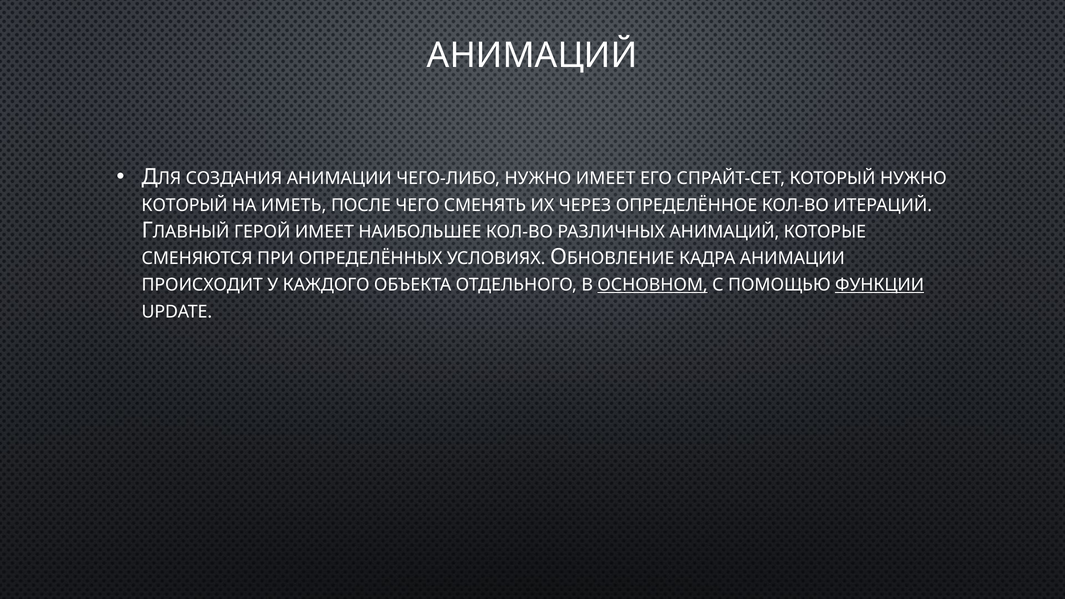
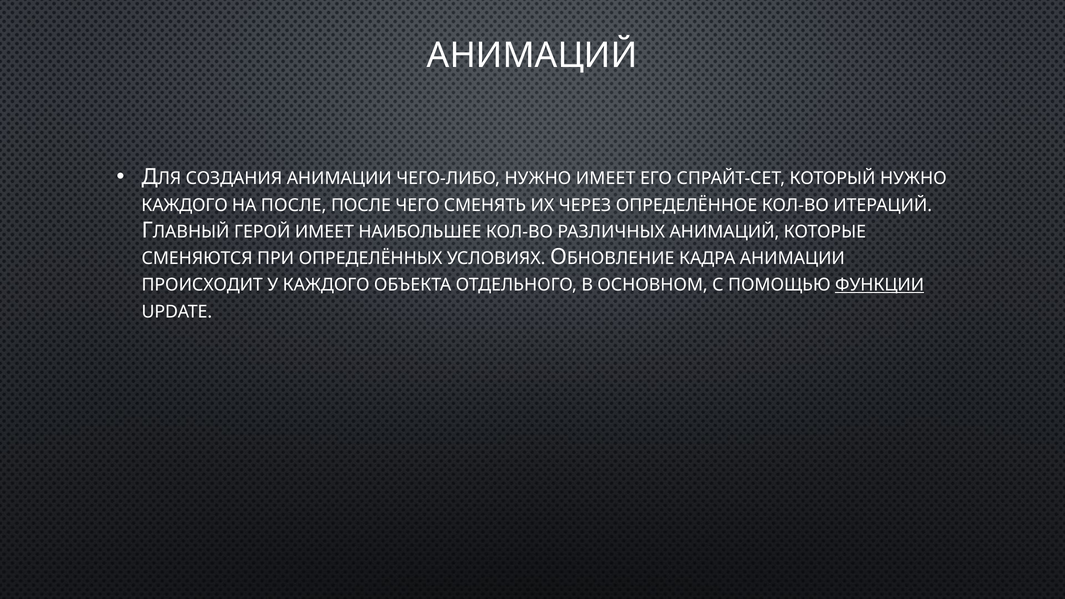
КОТОРЫЙ: КОТОРЫЙ -> КАЖДОГО (185, 205)
НА ИМЕТЬ: ИМЕТЬ -> ПОСЛЕ (294, 205)
ОСНОВНОМ underline: present -> none (653, 285)
